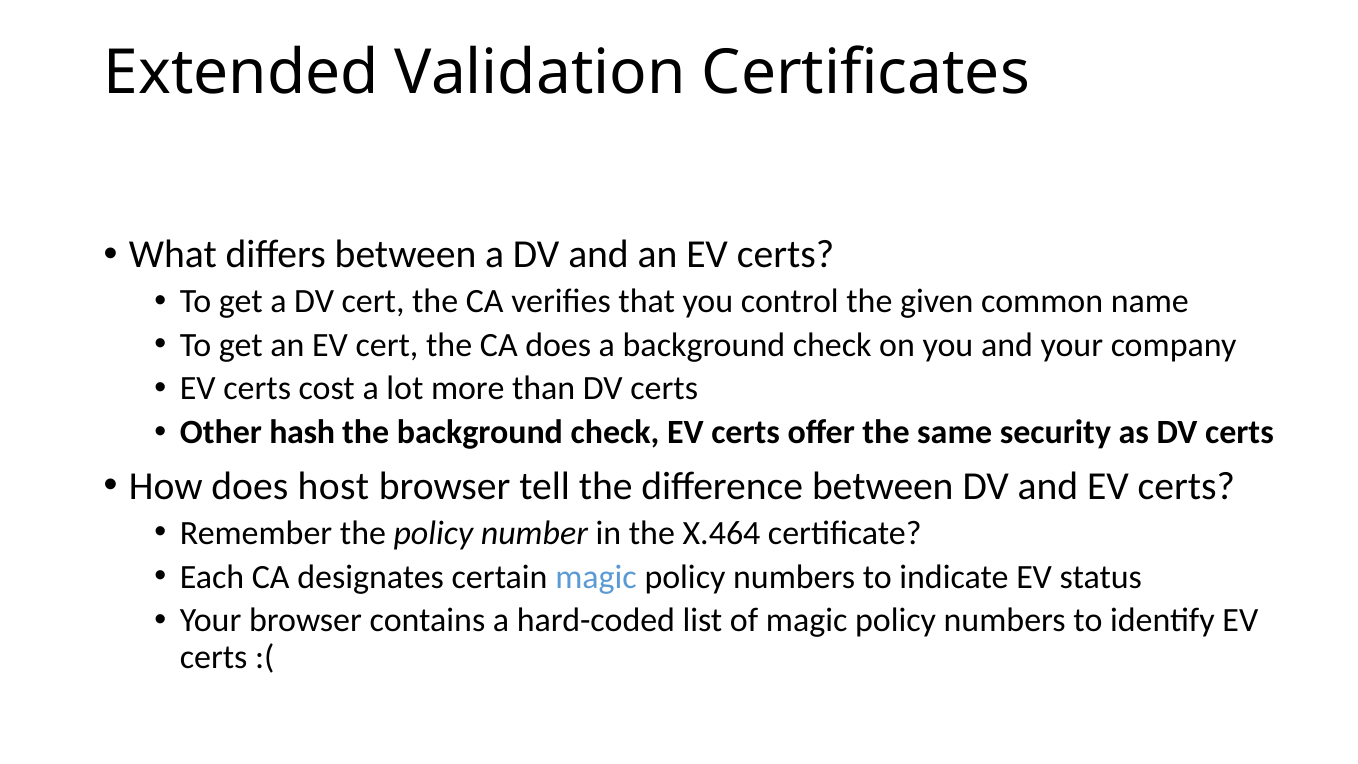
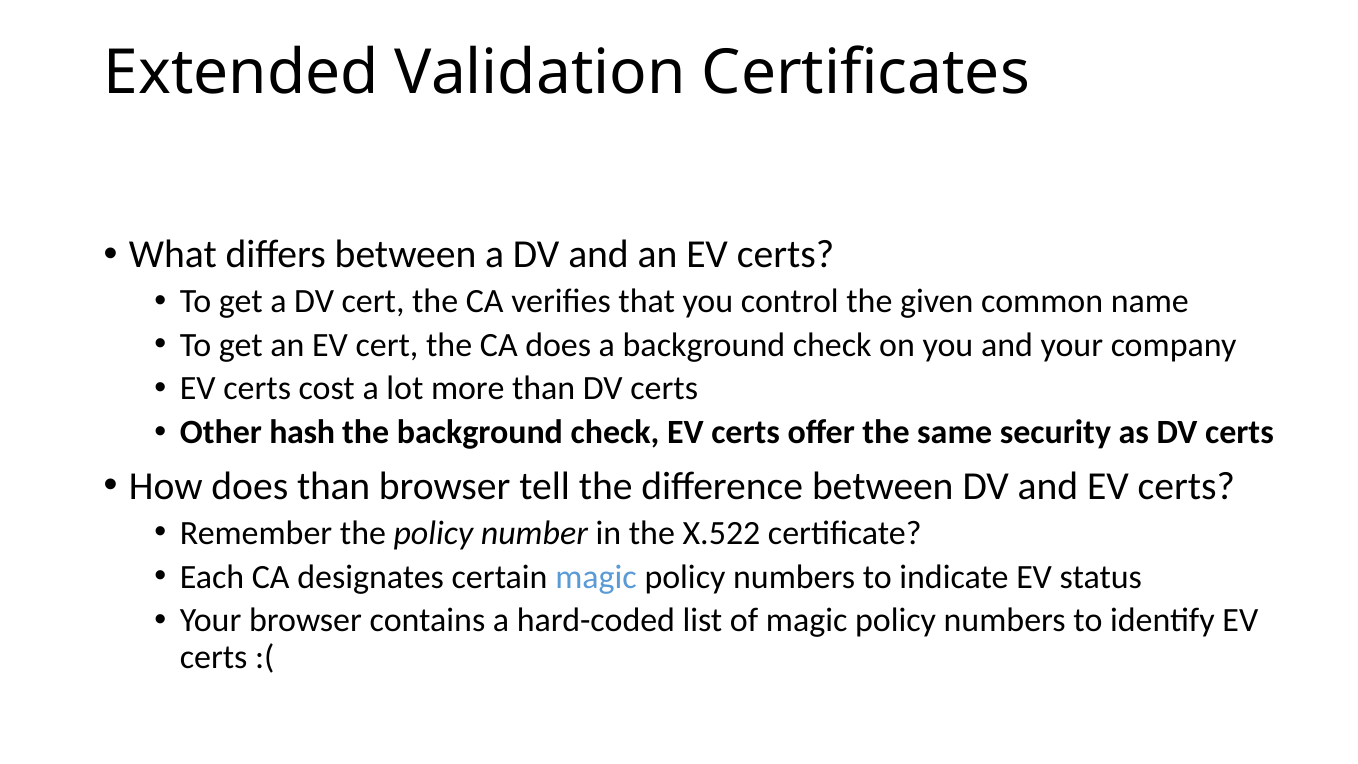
does host: host -> than (334, 486)
X.464: X.464 -> X.522 (721, 533)
